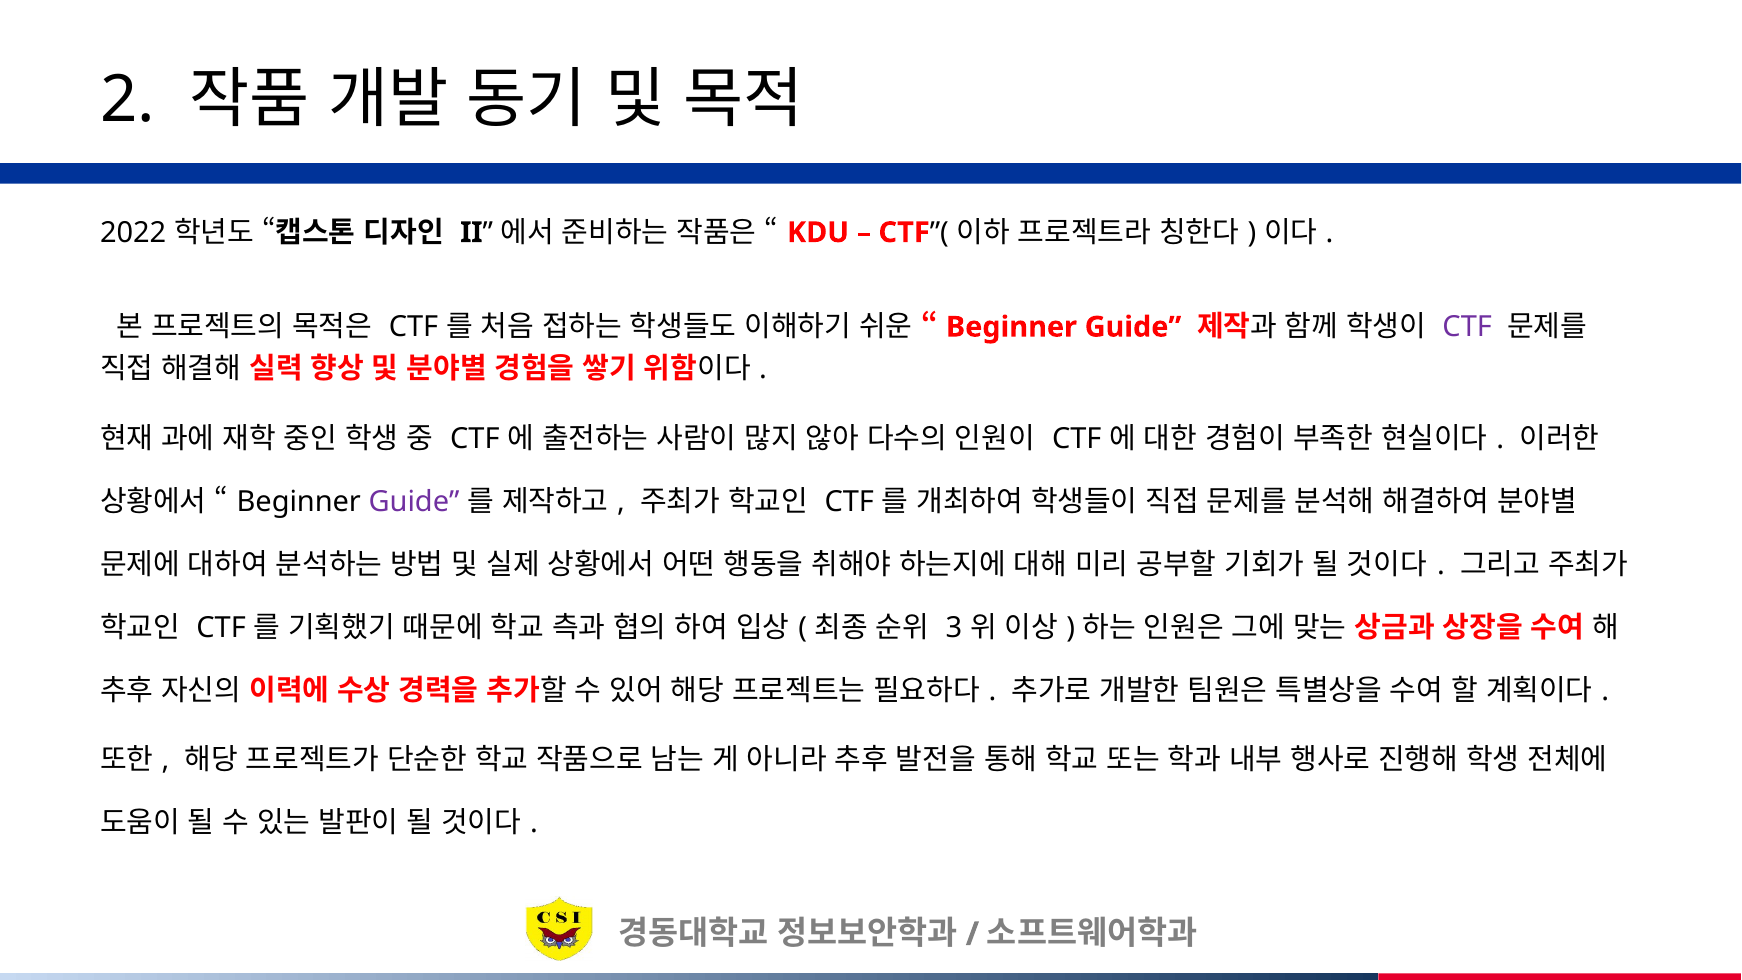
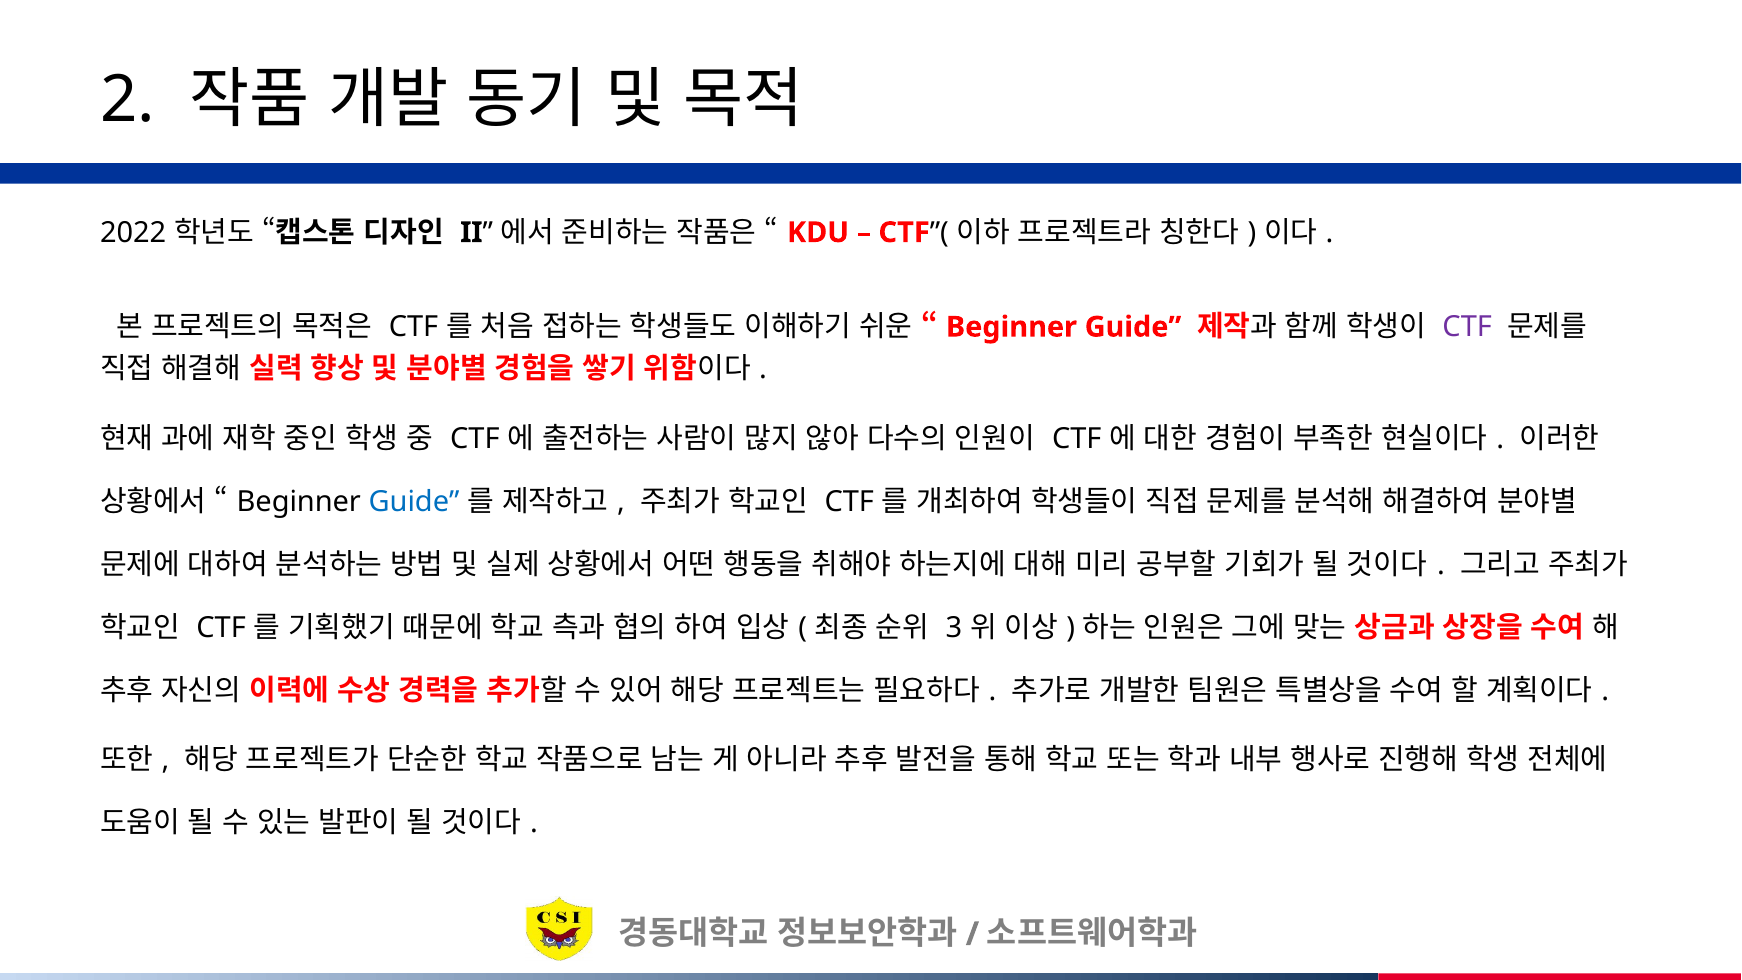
Guide colour: purple -> blue (414, 502)
